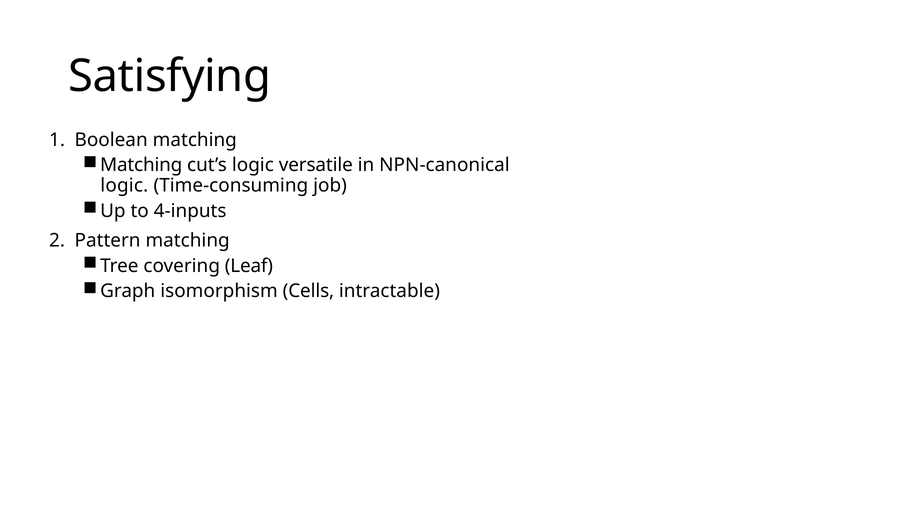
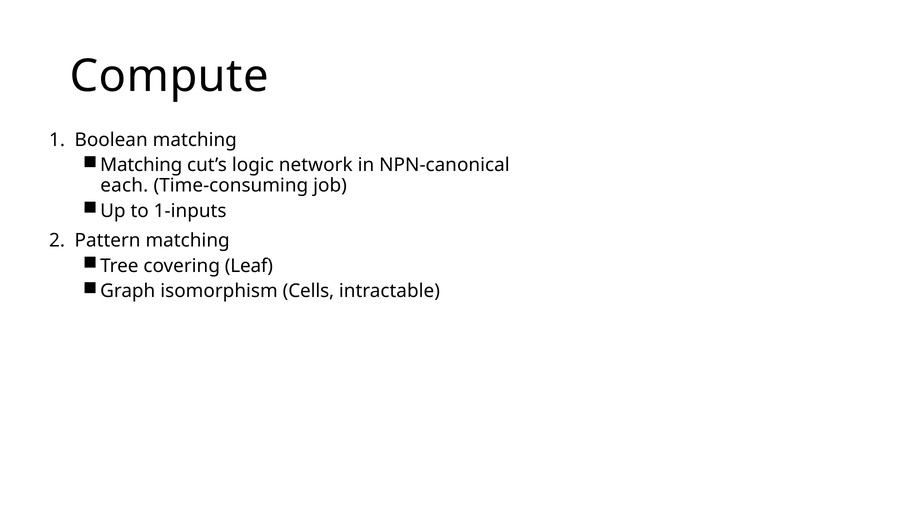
Satisfying: Satisfying -> Compute (169, 76)
versatile: versatile -> network (316, 165)
logic: logic -> each (124, 186)
4-inputs: 4-inputs -> 1-inputs (190, 211)
